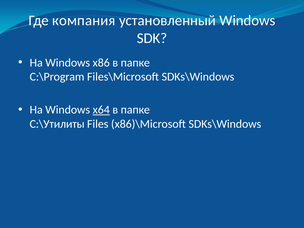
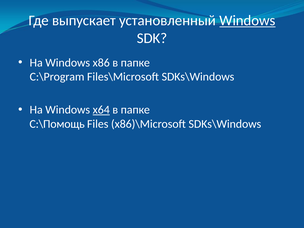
компания: компания -> выпускает (84, 21)
Windows underline: none -> present (247, 21)
C:\Утилиты: C:\Утилиты -> C:\Помощь (57, 124)
